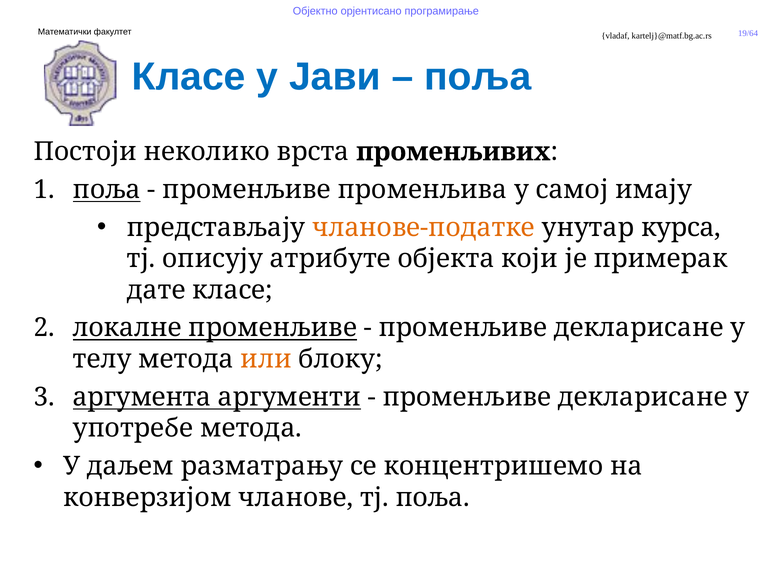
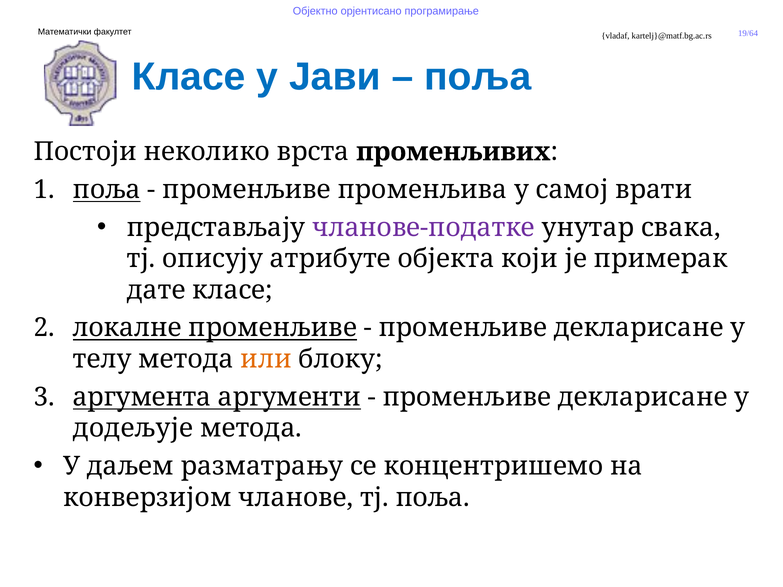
имају: имају -> врати (654, 190)
чланове-податке colour: orange -> purple (424, 228)
курса: курса -> свака (681, 228)
употребе: употребе -> додељује (133, 429)
